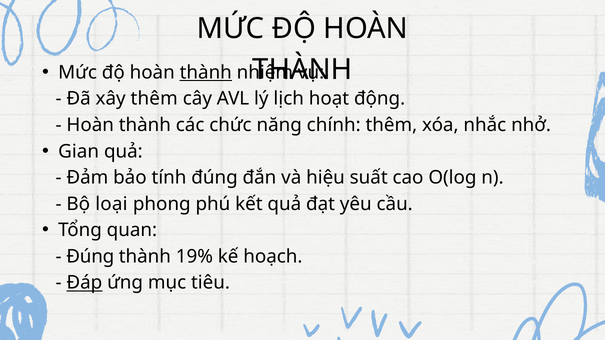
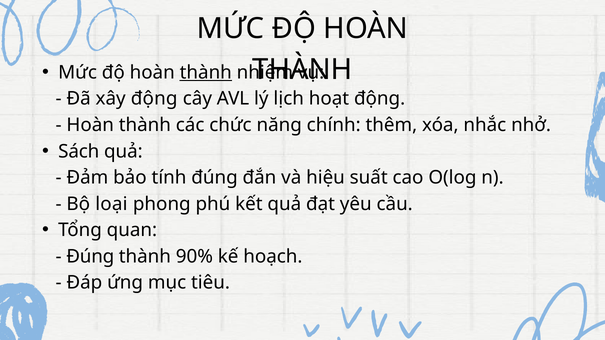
xây thêm: thêm -> động (154, 99)
Gian: Gian -> Sách (79, 151)
19%: 19% -> 90% (194, 257)
Đáp underline: present -> none (84, 283)
